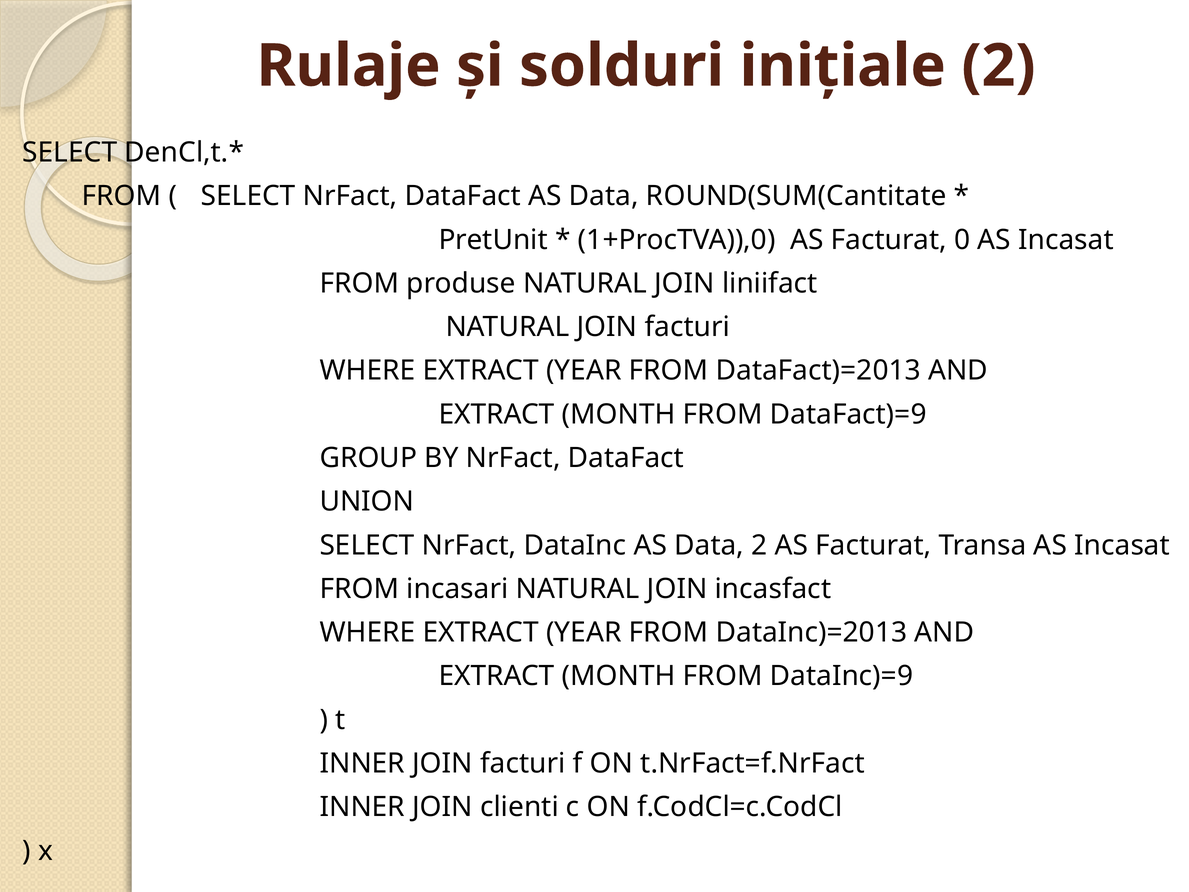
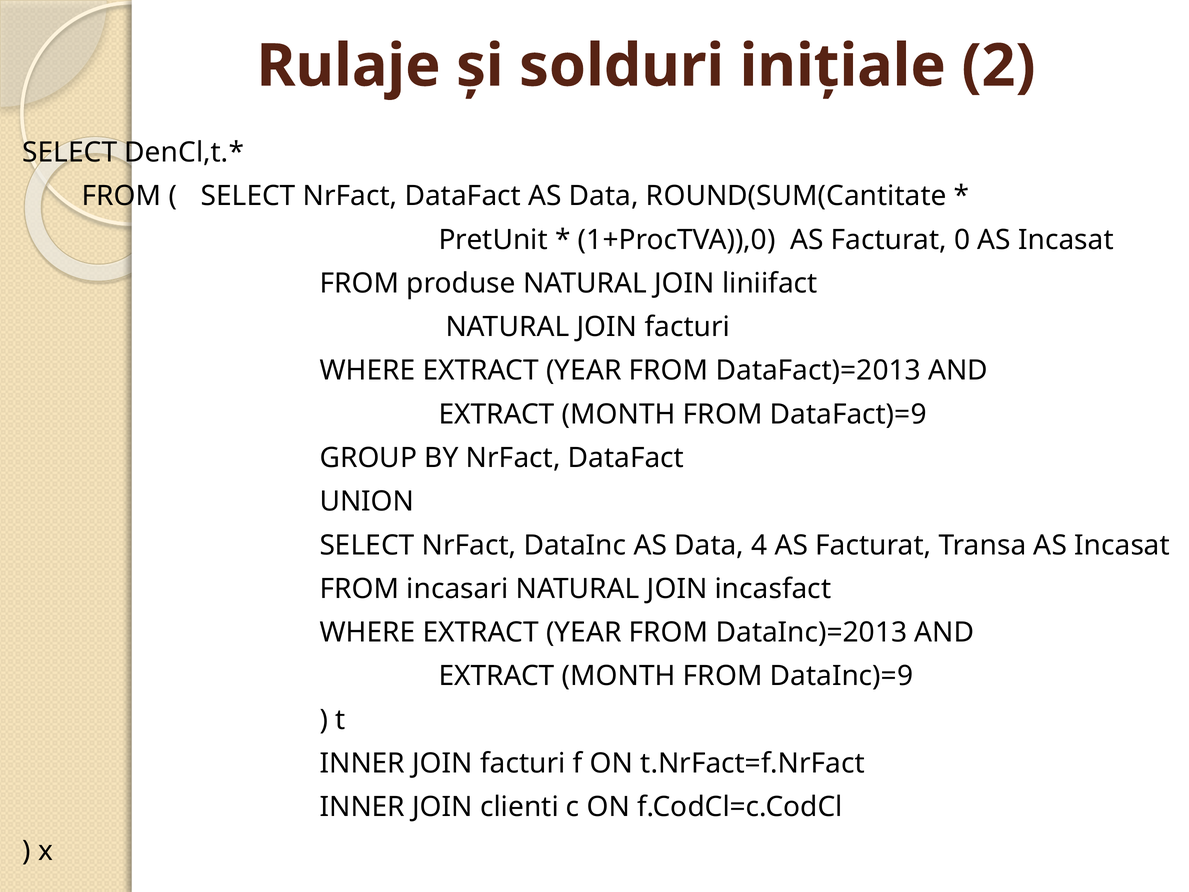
Data 2: 2 -> 4 (759, 545)
